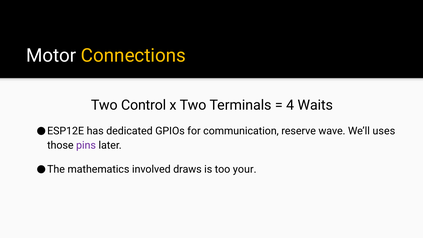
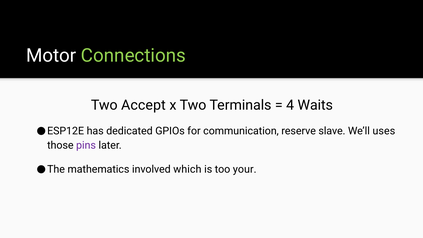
Connections colour: yellow -> light green (133, 55)
Control: Control -> Accept (143, 105)
wave: wave -> slave (332, 131)
draws: draws -> which (187, 169)
